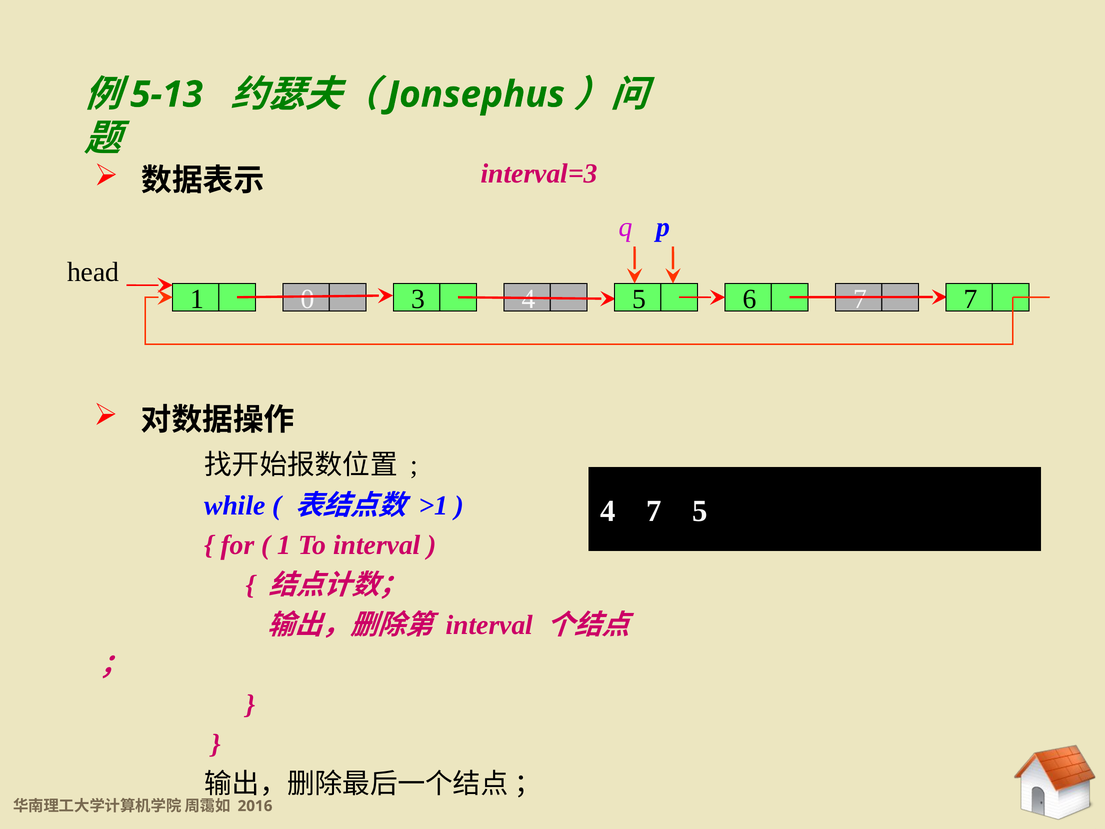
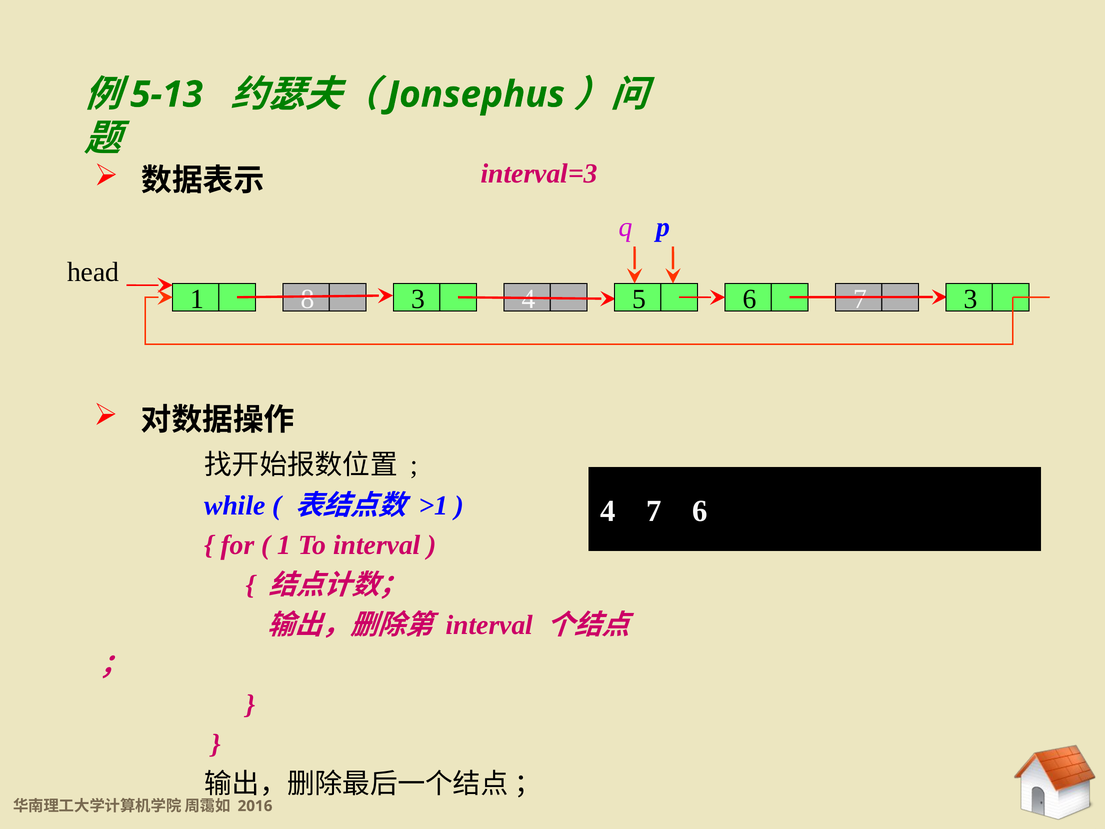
1 0: 0 -> 8 (308, 299)
7 7: 7 -> 3 (971, 299)
7 5: 5 -> 6 (700, 511)
